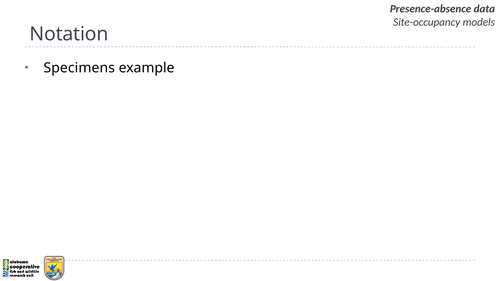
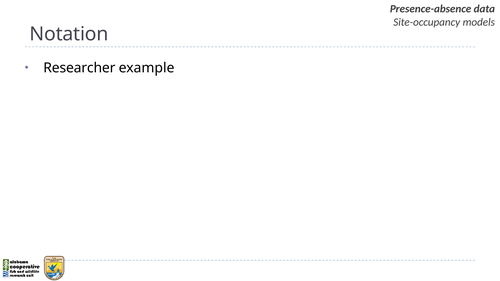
Specimens: Specimens -> Researcher (79, 68)
